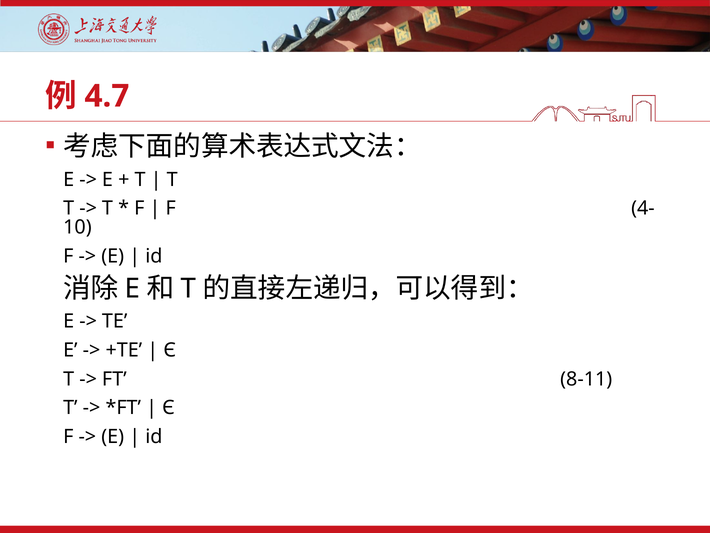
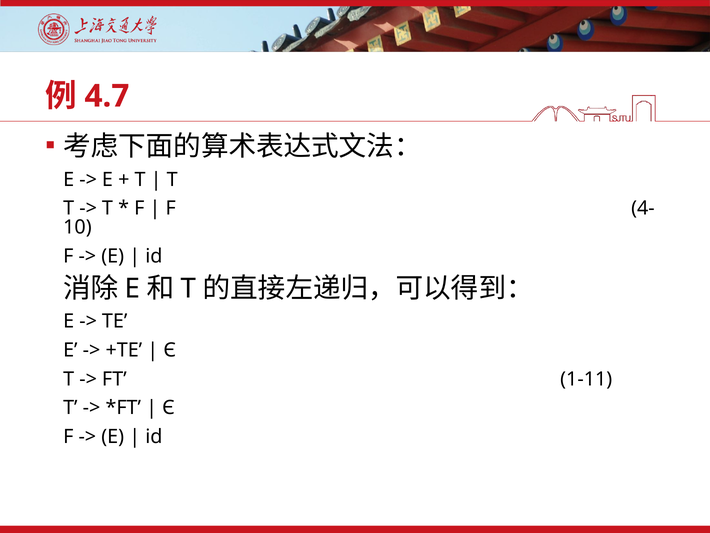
8-11: 8-11 -> 1-11 (586, 379)
